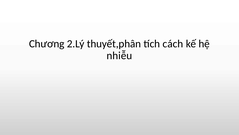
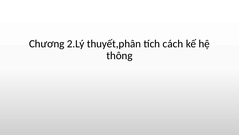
nhiễu: nhiễu -> thông (119, 55)
